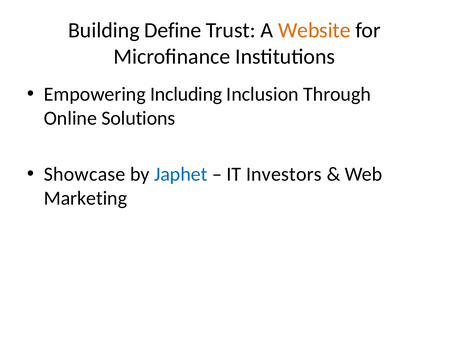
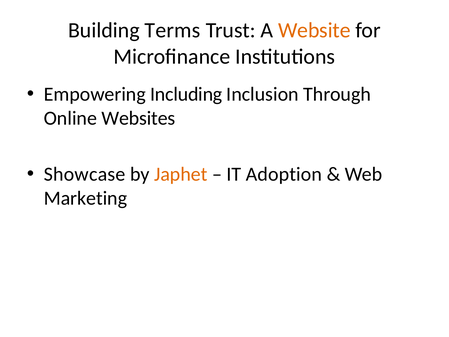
Define: Define -> Terms (173, 30)
Solutions: Solutions -> Websites (138, 118)
Japhet colour: blue -> orange (181, 174)
Investors: Investors -> Adoption (284, 174)
